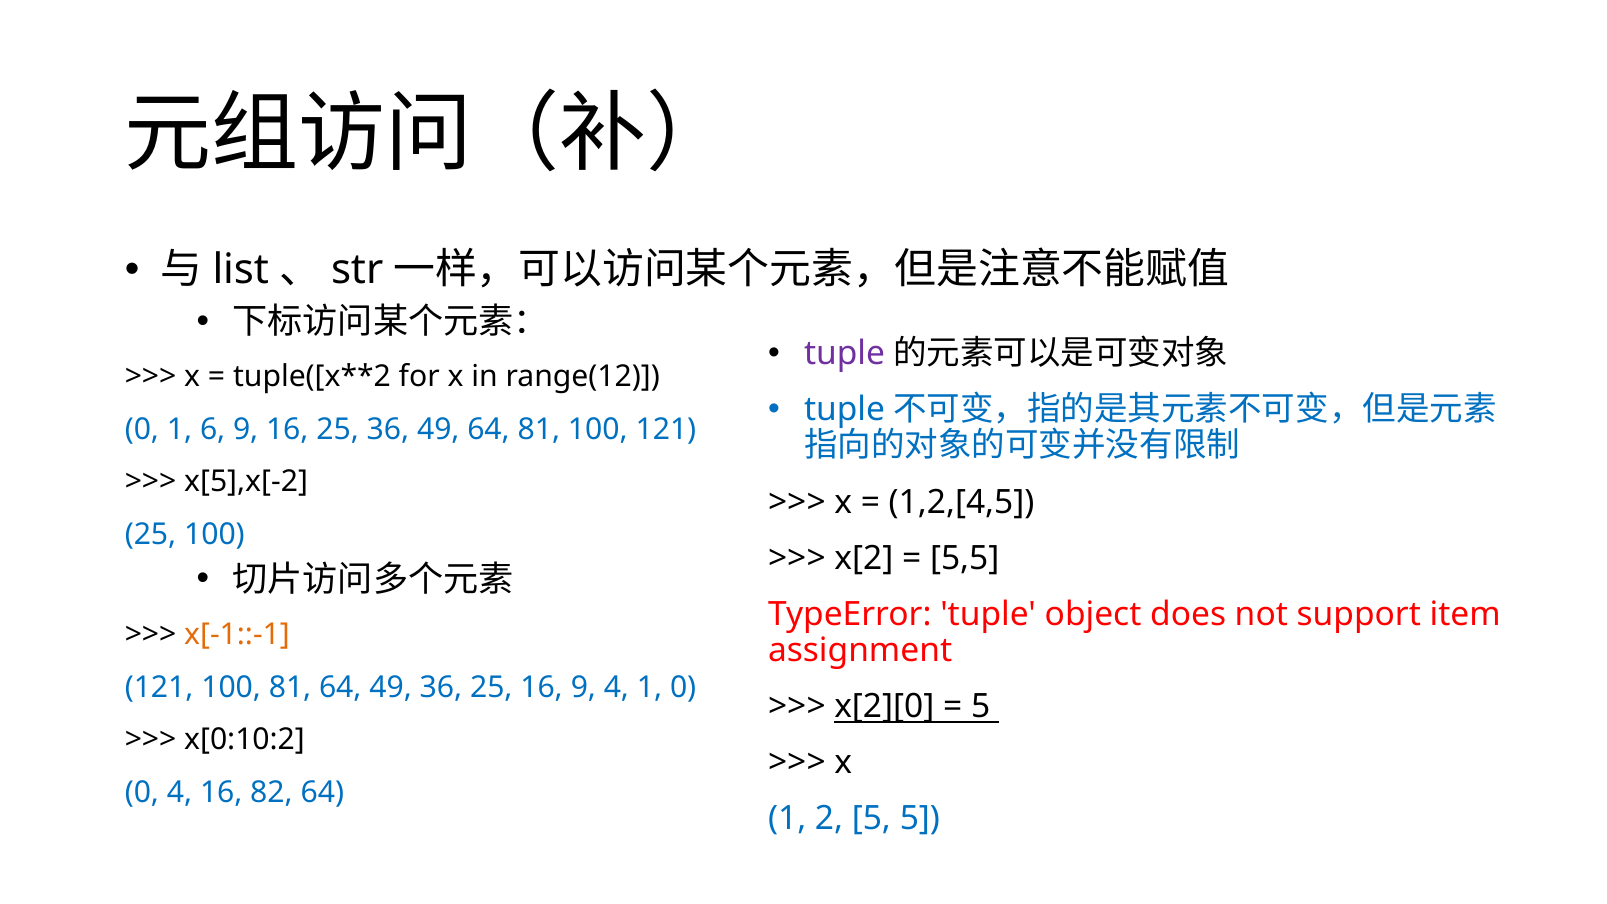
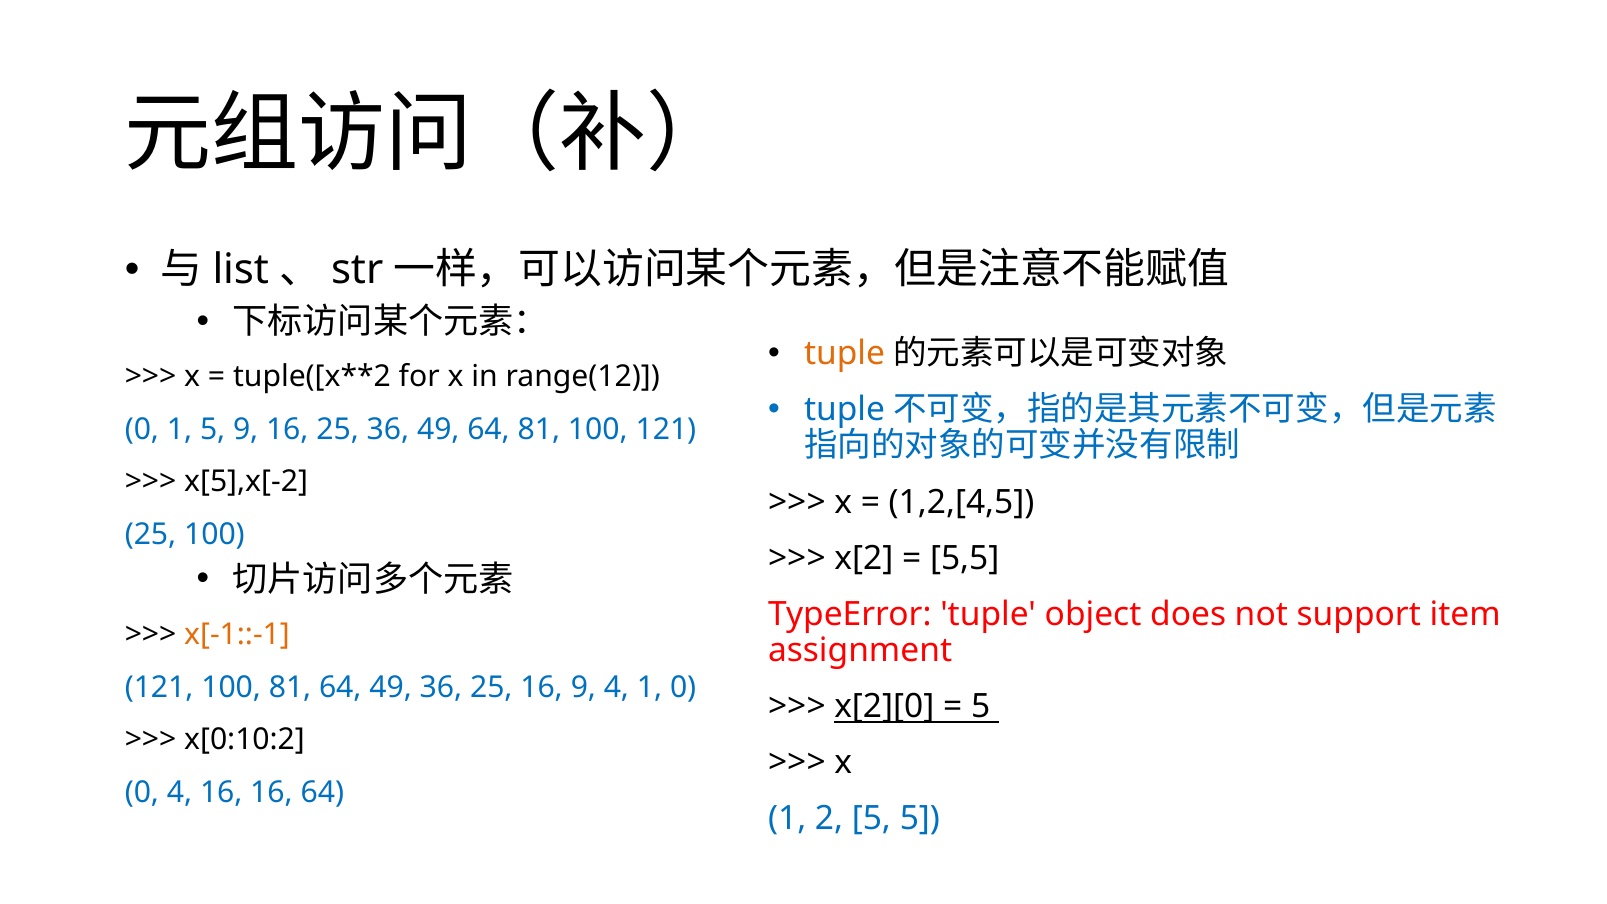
tuple colour: purple -> orange (845, 354)
1 6: 6 -> 5 (213, 430)
16 82: 82 -> 16 (271, 792)
